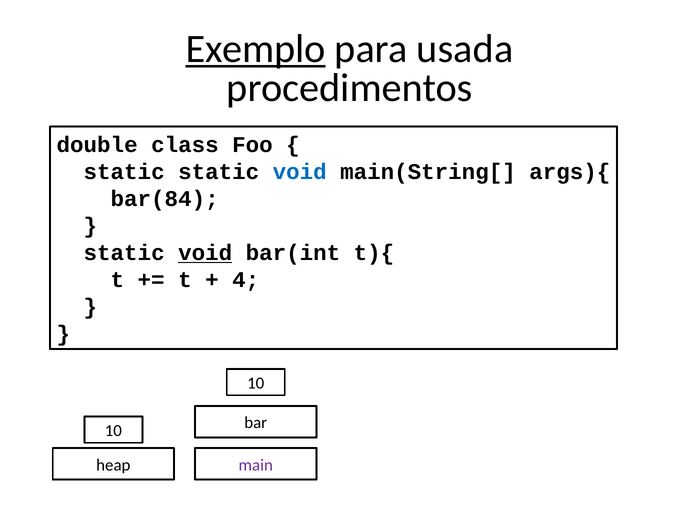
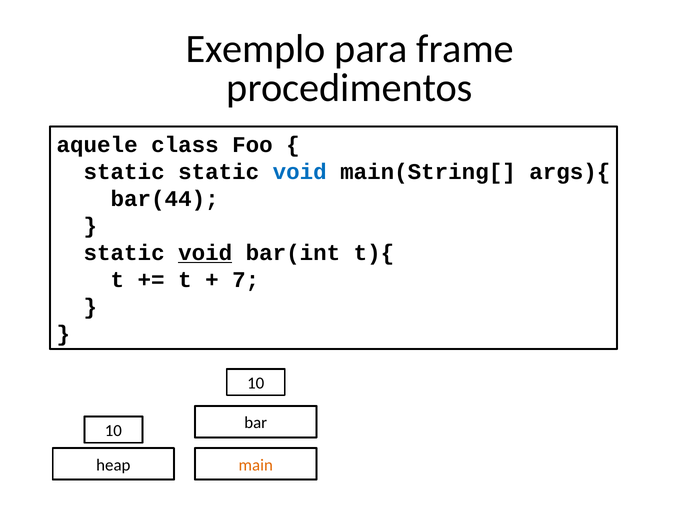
Exemplo underline: present -> none (256, 49)
usada: usada -> frame (465, 49)
double: double -> aquele (97, 145)
bar(84: bar(84 -> bar(44 (165, 199)
4: 4 -> 7 (246, 280)
main colour: purple -> orange (256, 465)
